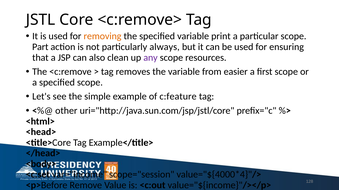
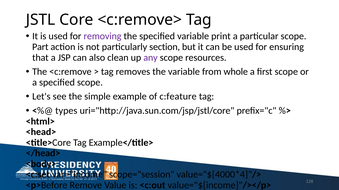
removing colour: orange -> purple (103, 36)
always: always -> section (165, 47)
easier: easier -> whole (236, 72)
other: other -> types (66, 111)
